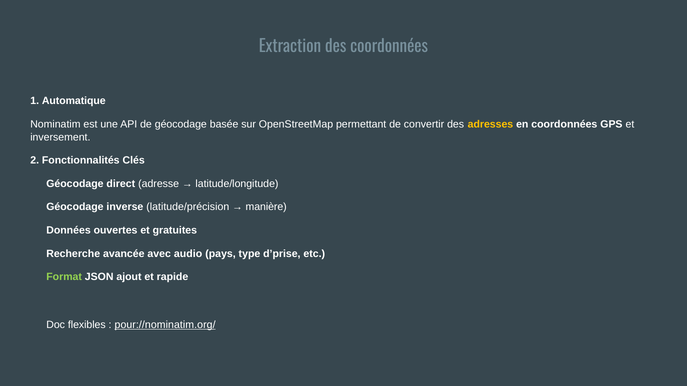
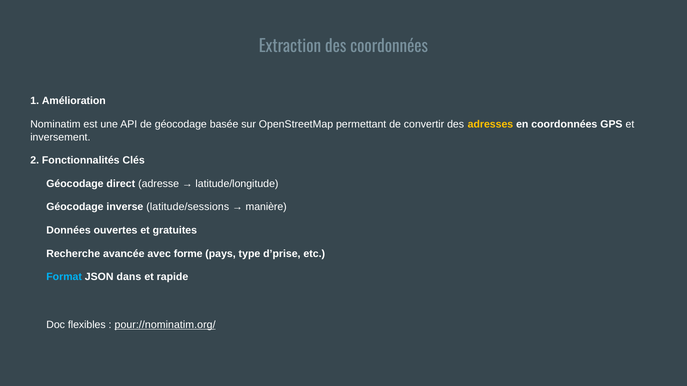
Automatique: Automatique -> Amélioration (74, 101)
latitude/précision: latitude/précision -> latitude/sessions (188, 207)
audio: audio -> forme (188, 254)
Format colour: light green -> light blue (64, 277)
ajout: ajout -> dans (129, 277)
